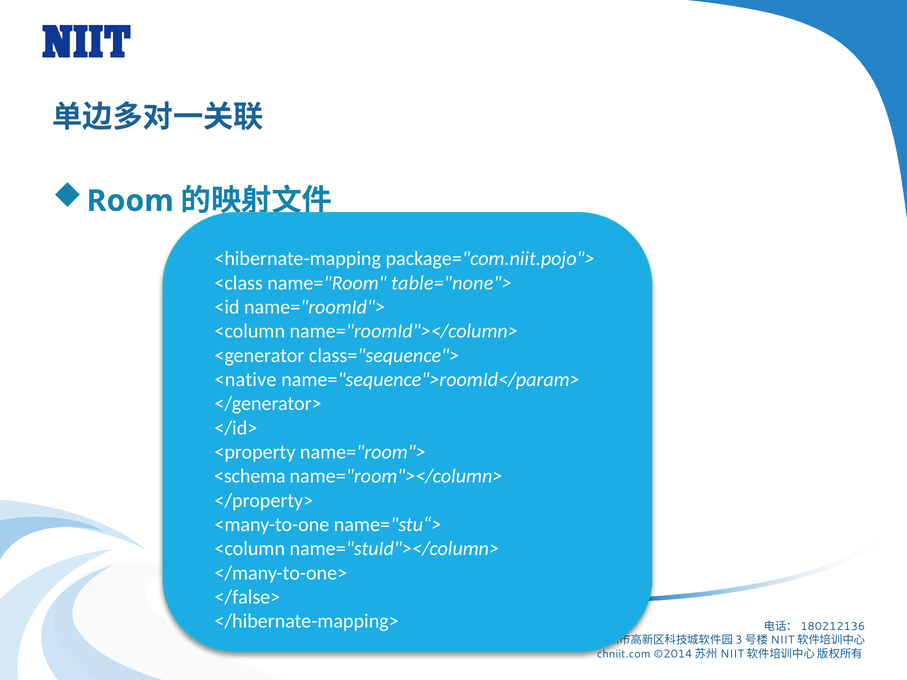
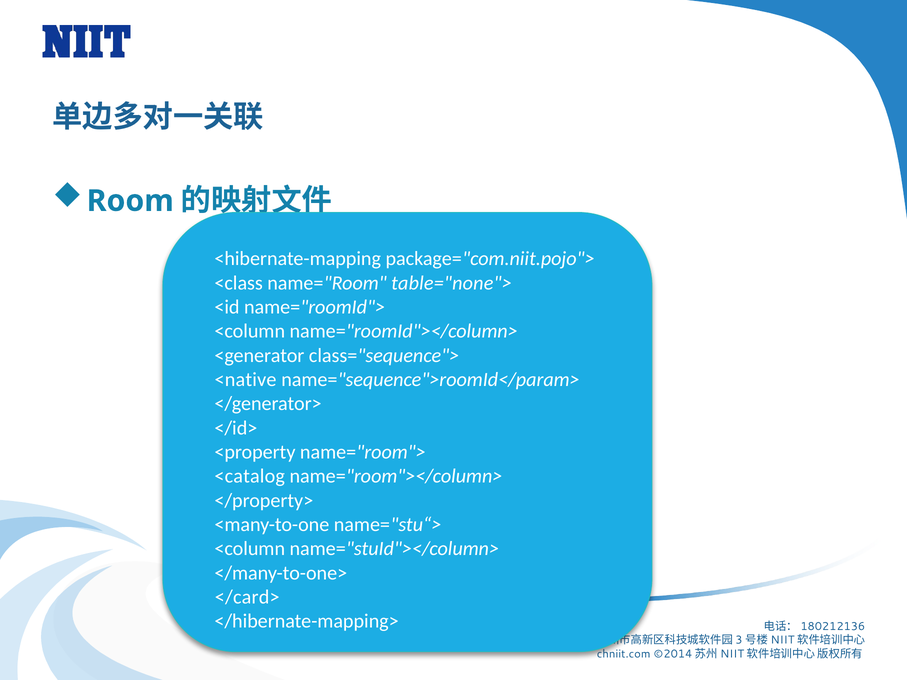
<schema: <schema -> <catalog (250, 476)
</false>: </false> -> </card> (247, 597)
